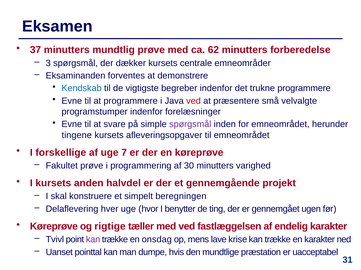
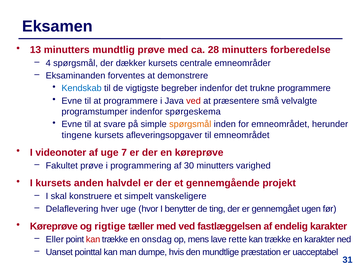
37: 37 -> 13 (35, 50)
62: 62 -> 28 (213, 50)
3: 3 -> 4 (48, 63)
forelæsninger: forelæsninger -> spørgeskema (193, 112)
spørgsmål colour: purple -> orange (190, 125)
forskellige: forskellige -> videonoter (61, 153)
beregningen: beregningen -> vanskeligere (181, 197)
Tvivl: Tvivl -> Eller (55, 240)
kan colour: purple -> red (93, 240)
krise: krise -> rette (238, 240)
